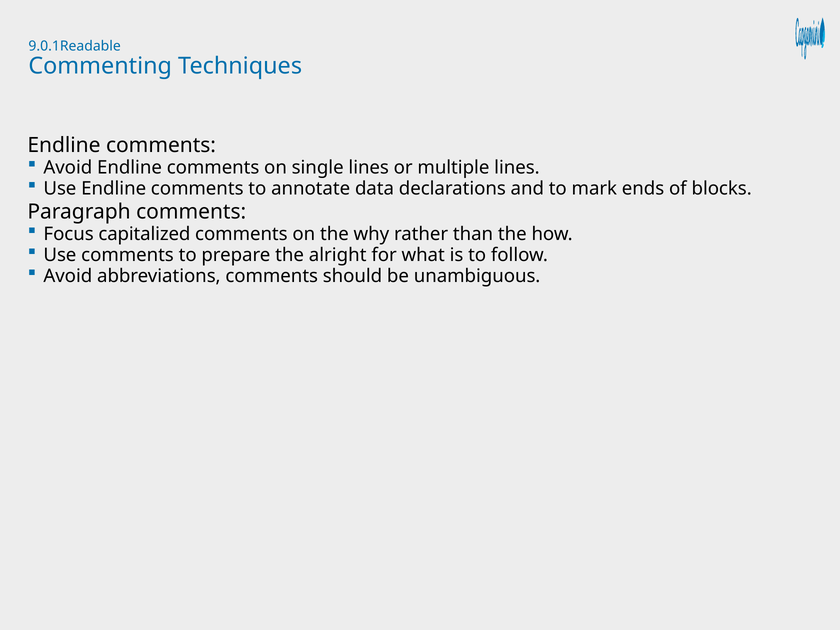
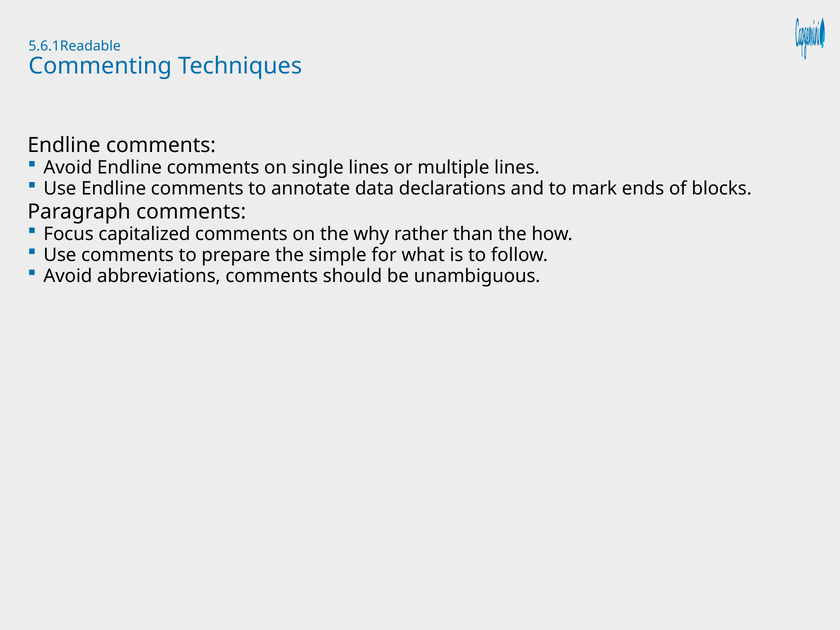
9.0.1Readable: 9.0.1Readable -> 5.6.1Readable (75, 46)
alright: alright -> simple (338, 255)
